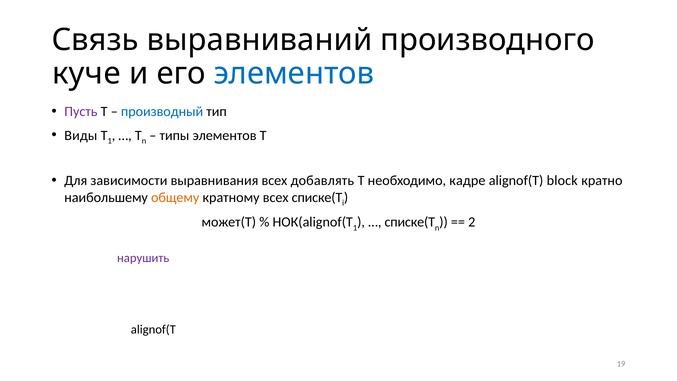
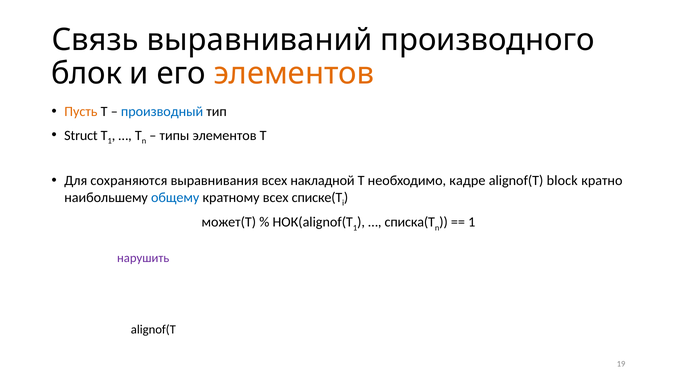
куче: куче -> блок (87, 74)
элементов colour: blue -> orange (294, 74)
Пусть colour: purple -> orange (81, 111)
Виды: Виды -> Struct (81, 136)
зависимости: зависимости -> сохраняются (129, 181)
добавлять: добавлять -> накладной (322, 181)
общему colour: orange -> blue (175, 198)
списке(T: списке(T -> списка(T (410, 222)
2: 2 -> 1 (472, 222)
